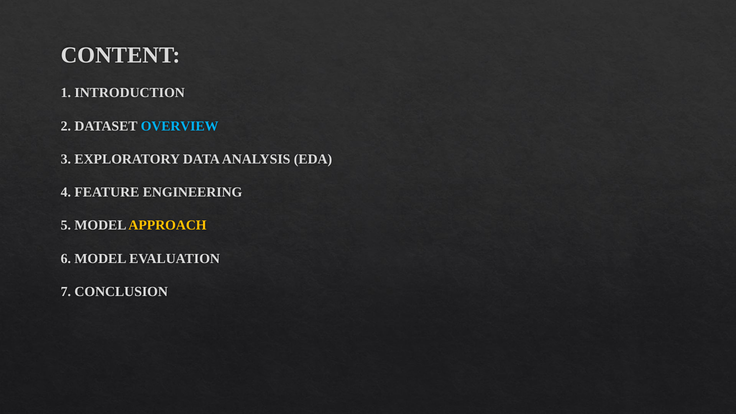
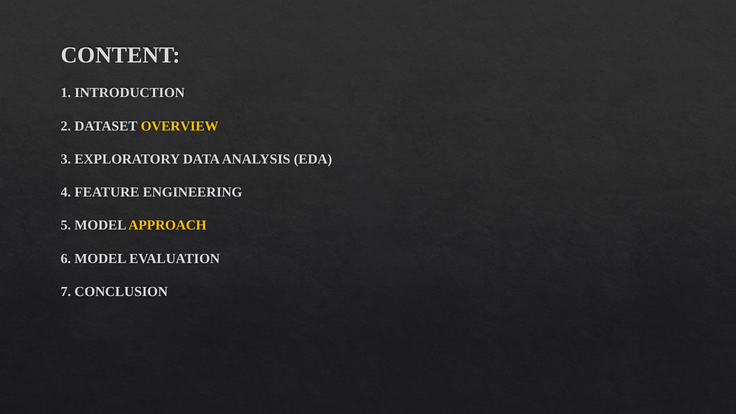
OVERVIEW colour: light blue -> yellow (180, 126)
